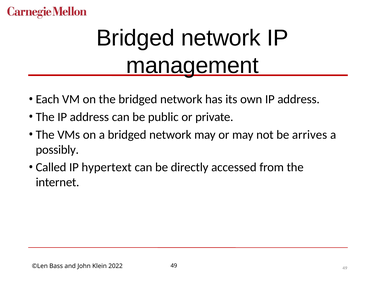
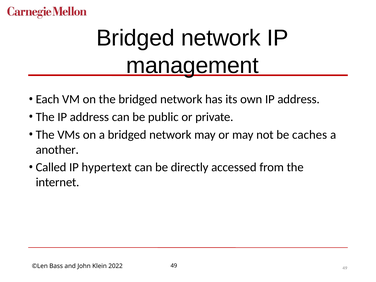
arrives: arrives -> caches (310, 135)
possibly: possibly -> another (57, 150)
